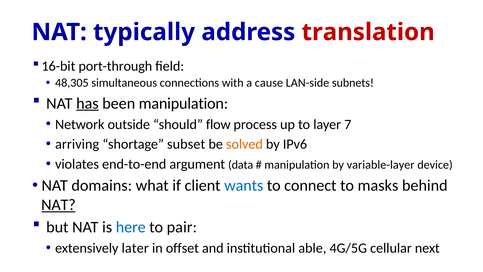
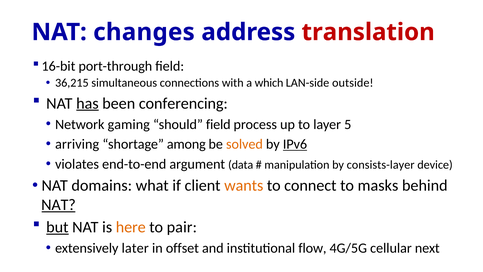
typically: typically -> changes (144, 32)
48,305: 48,305 -> 36,215 (72, 83)
cause: cause -> which (269, 83)
subnets: subnets -> outside (353, 83)
been manipulation: manipulation -> conferencing (183, 103)
outside: outside -> gaming (129, 124)
should flow: flow -> field (218, 124)
7: 7 -> 5 (348, 124)
subset: subset -> among (186, 144)
IPv6 underline: none -> present (295, 144)
variable-layer: variable-layer -> consists-layer (381, 165)
wants colour: blue -> orange (244, 185)
but underline: none -> present (57, 227)
here colour: blue -> orange (131, 227)
able: able -> flow (312, 248)
